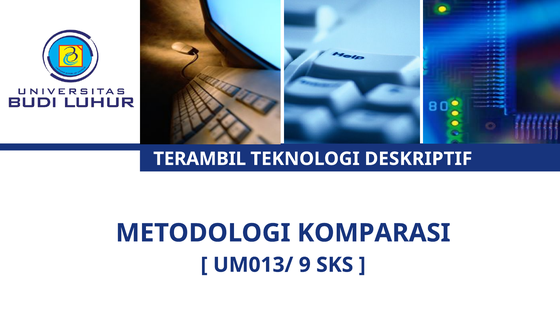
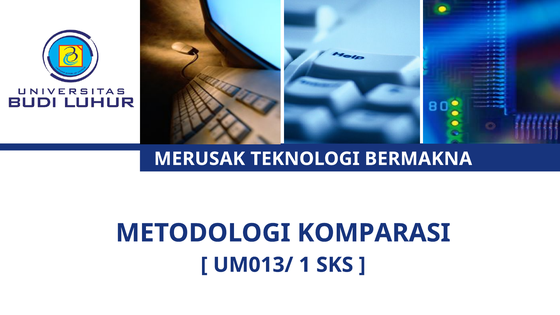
TERAMBIL: TERAMBIL -> MERUSAK (199, 159)
DESKRIPTIF: DESKRIPTIF -> BERMAKNA (418, 159)
9: 9 -> 1 (305, 265)
